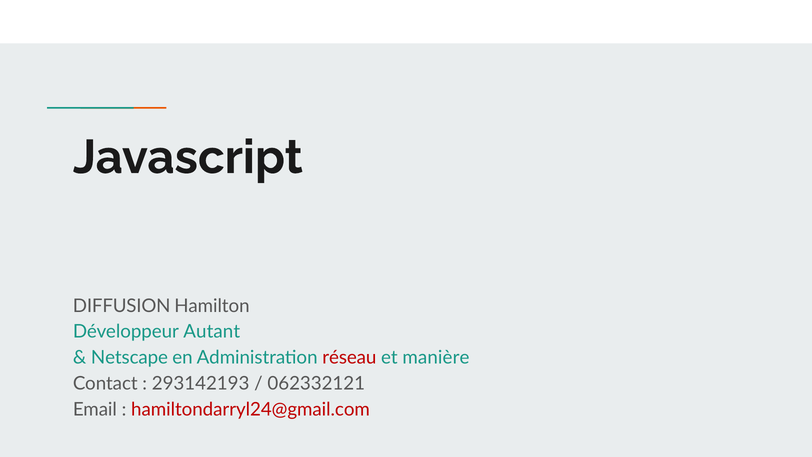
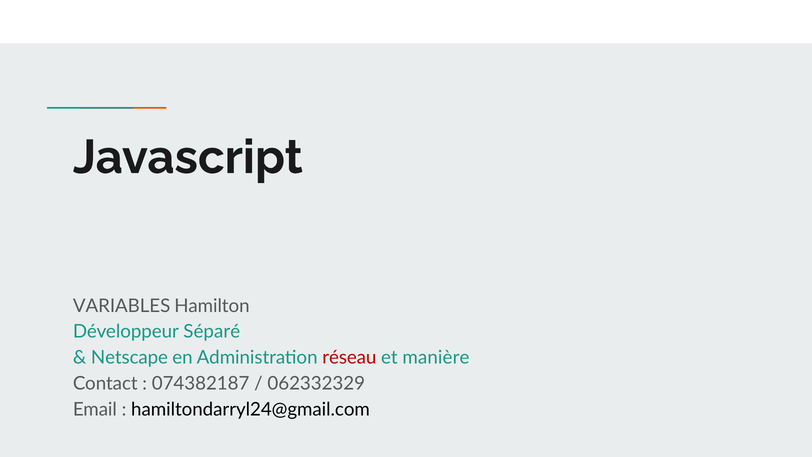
DIFFUSION: DIFFUSION -> VARIABLES (122, 306)
Autant: Autant -> Séparé (212, 332)
293142193: 293142193 -> 074382187 (201, 383)
062332121: 062332121 -> 062332329 (316, 383)
hamiltondarryl24@gmail.com colour: red -> black (250, 409)
